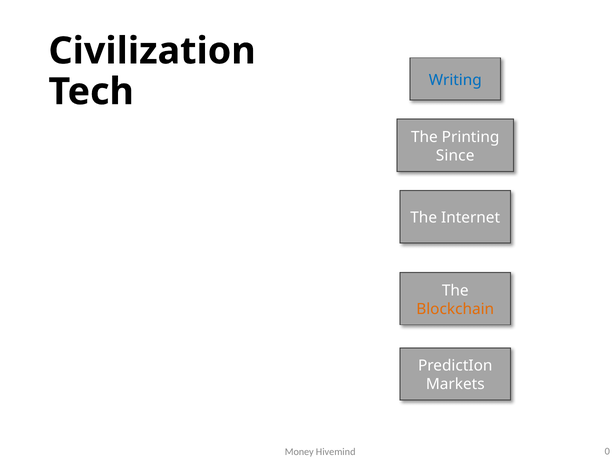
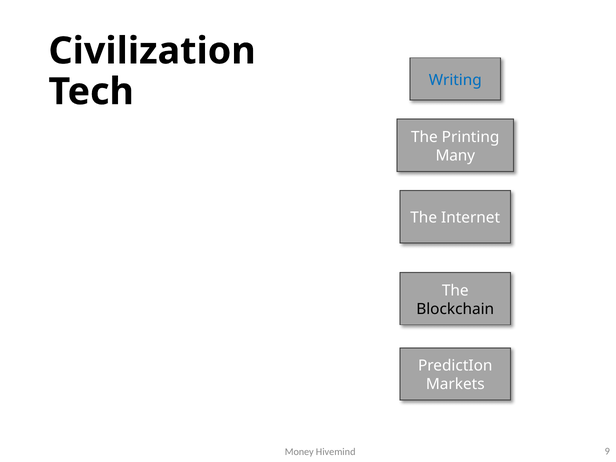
Since: Since -> Many (455, 156)
Blockchain colour: orange -> black (455, 309)
0: 0 -> 9 (607, 452)
